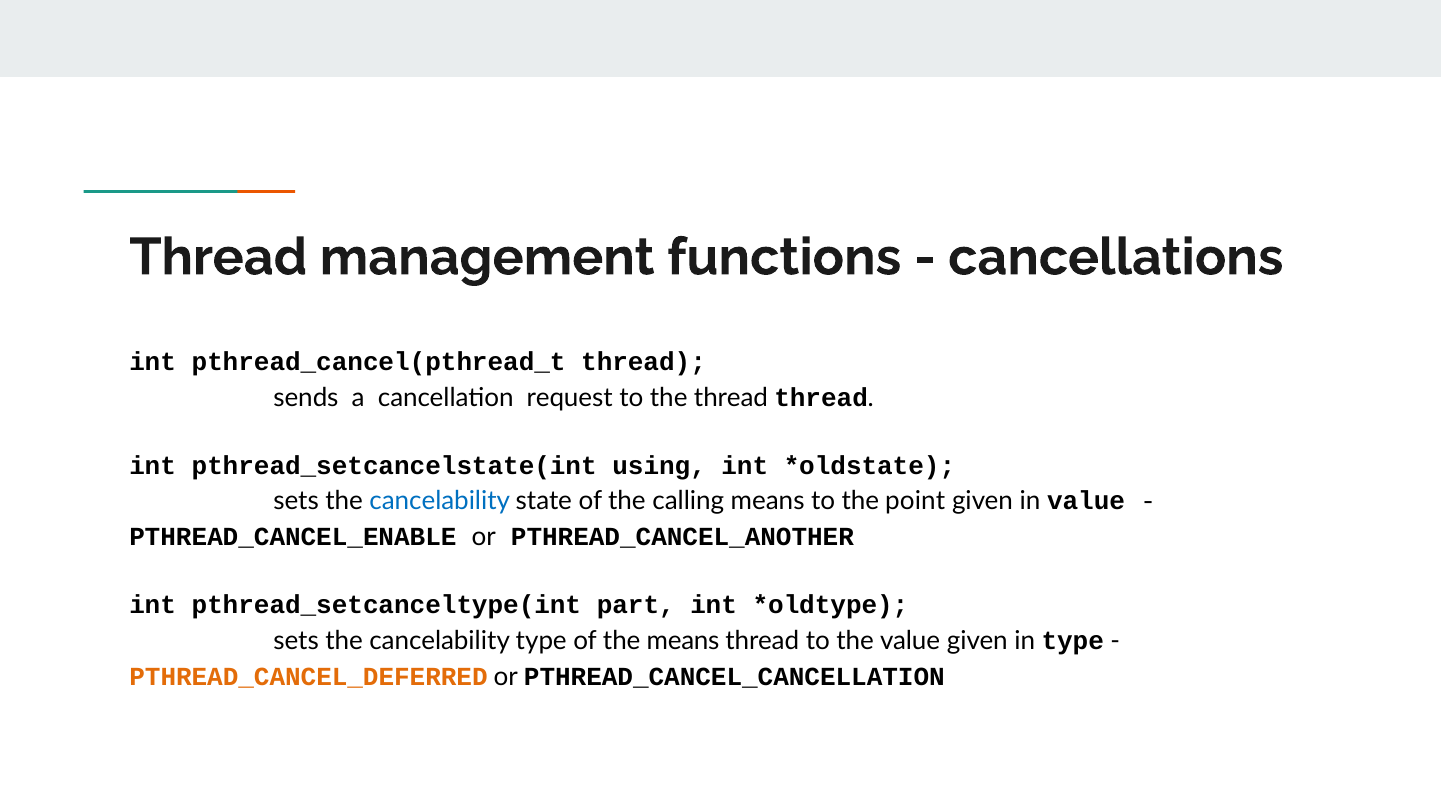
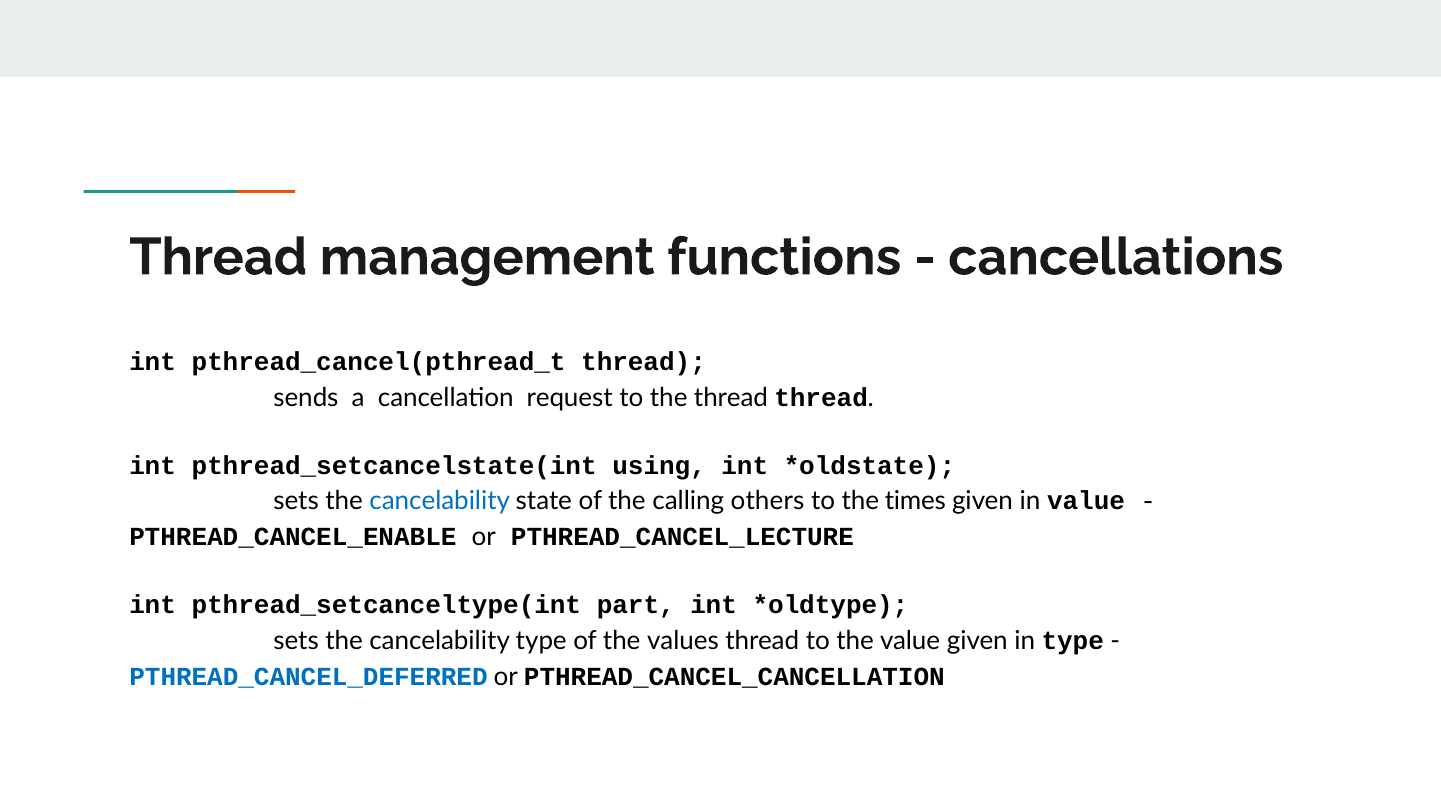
calling means: means -> others (768, 501)
point: point -> times (915, 501)
PTHREAD_CANCEL_ANOTHER: PTHREAD_CANCEL_ANOTHER -> PTHREAD_CANCEL_LECTURE (682, 537)
the means: means -> values (683, 641)
PTHREAD_CANCEL_DEFERRED colour: orange -> blue (309, 677)
